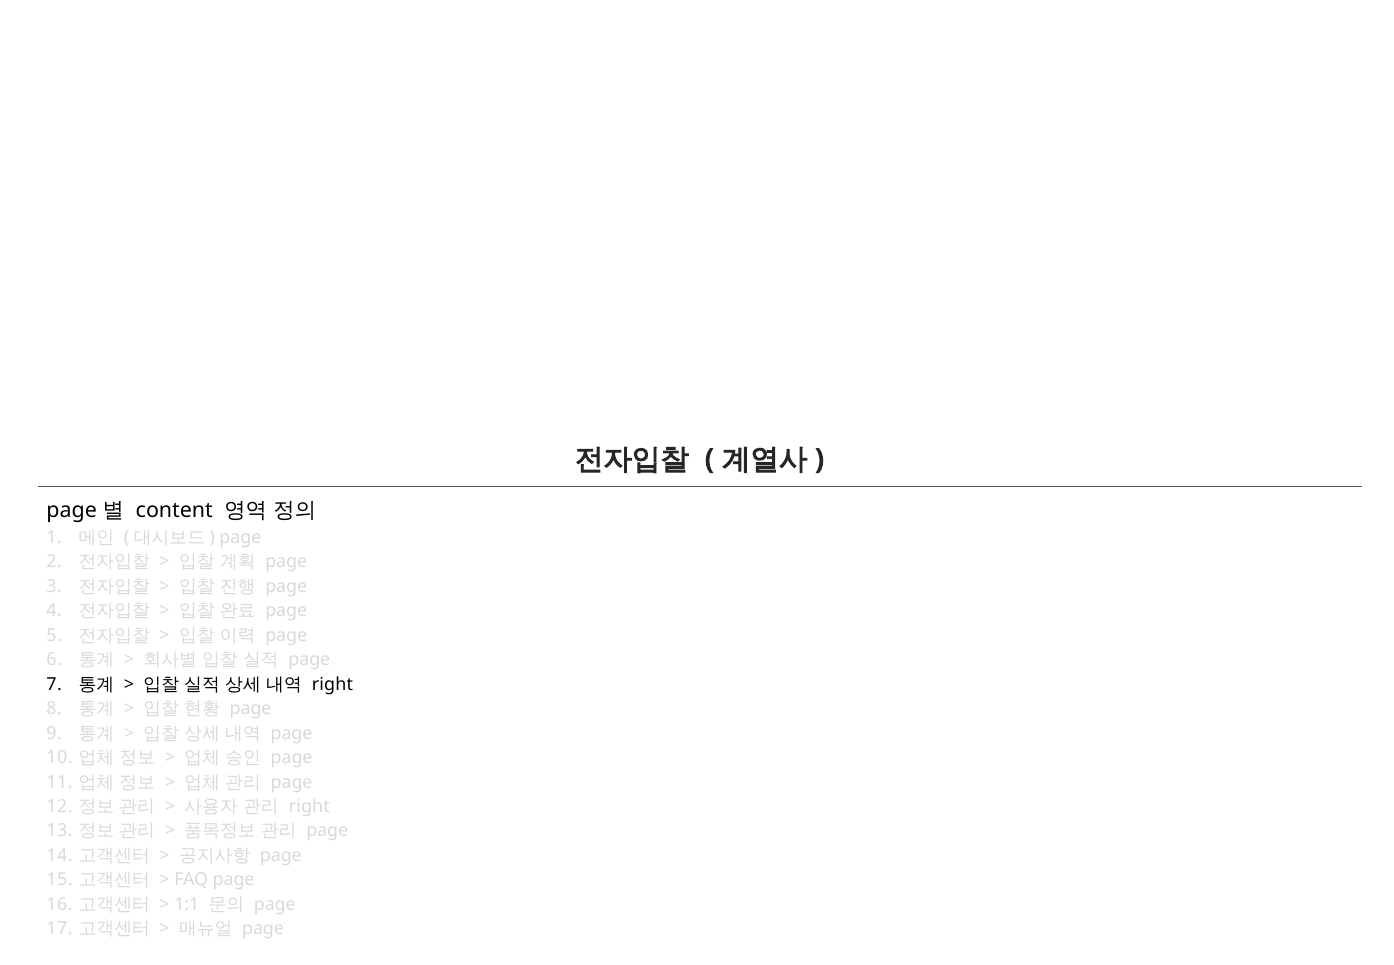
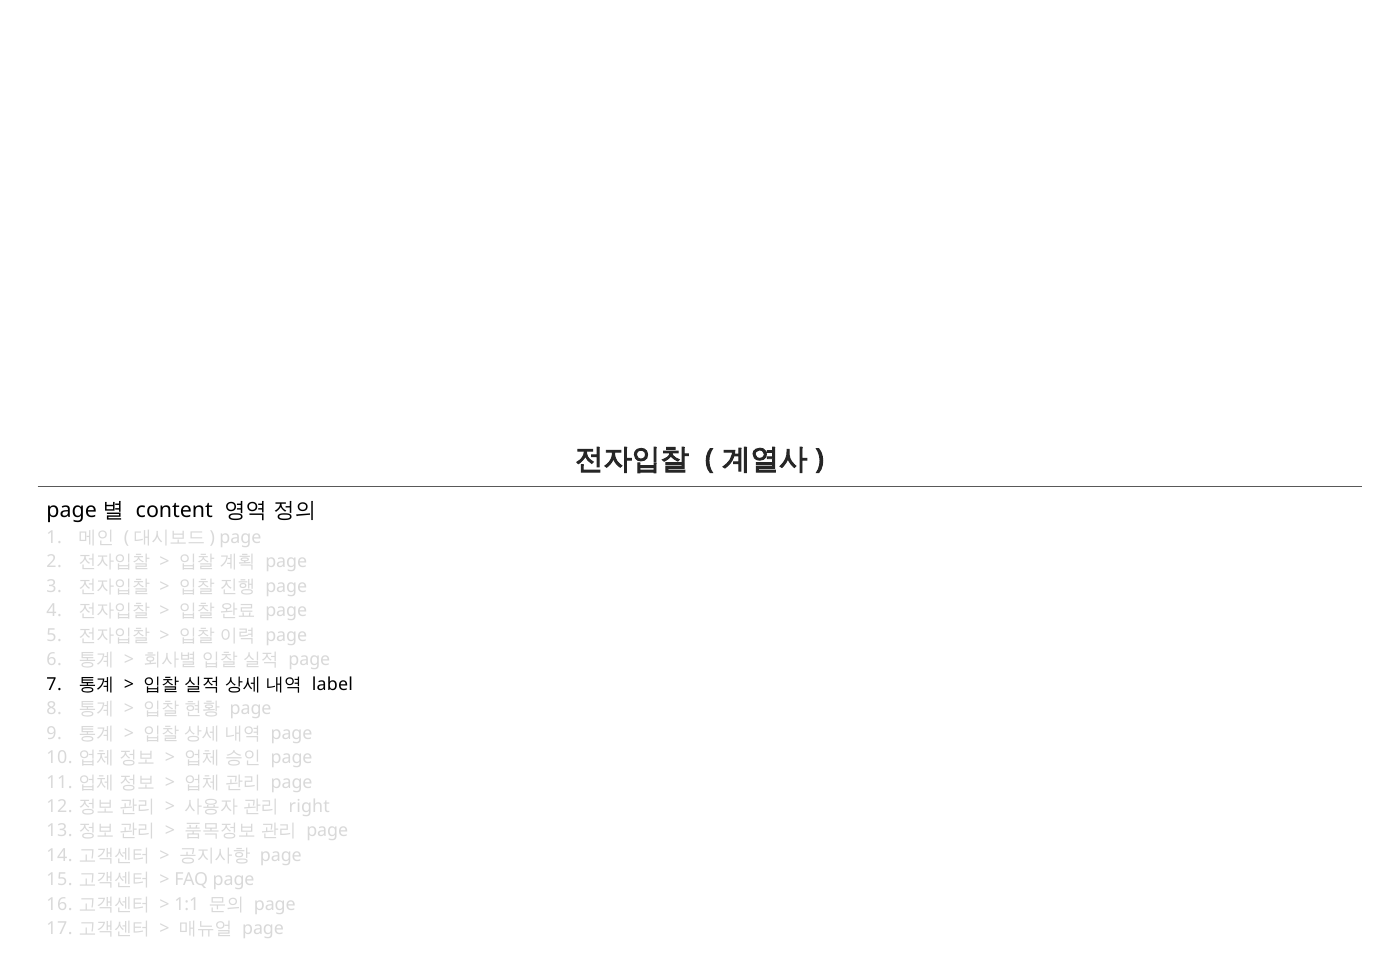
right: right -> label (332, 684)
